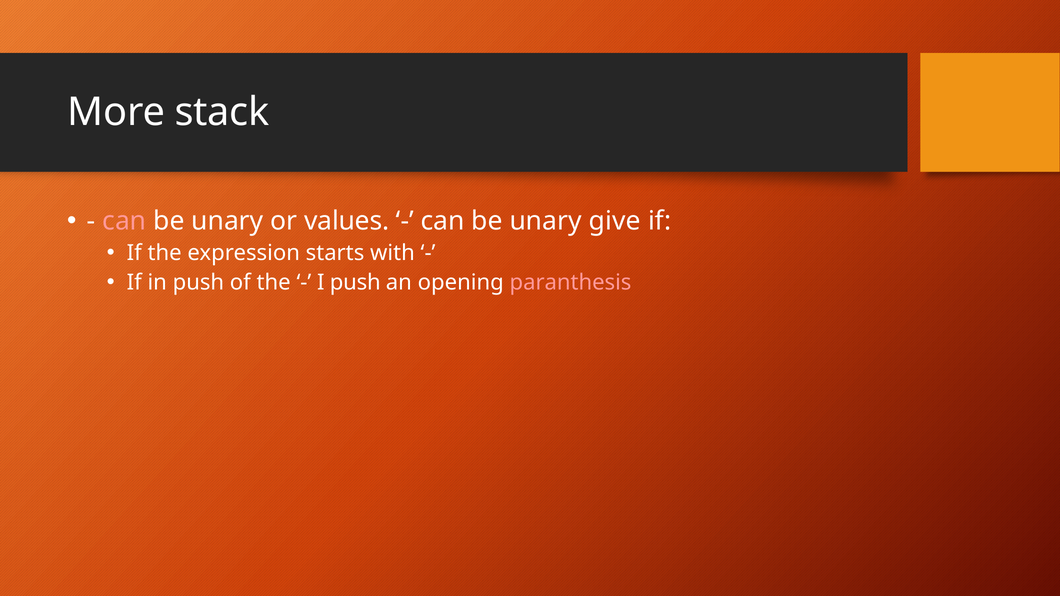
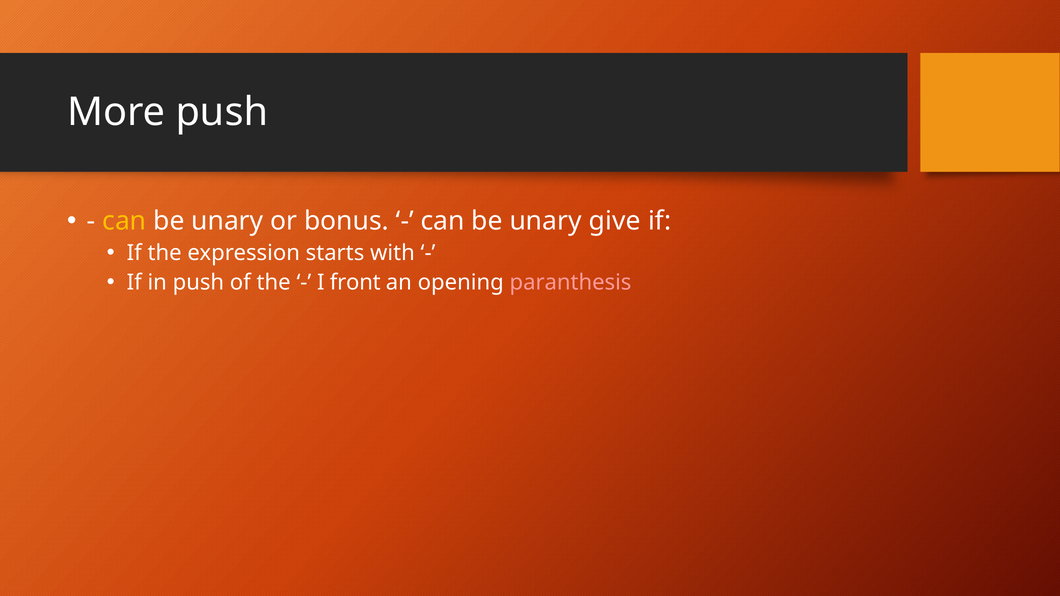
More stack: stack -> push (222, 112)
can colour: pink -> yellow (124, 221)
values: values -> bonus (347, 221)
I push: push -> front (355, 282)
